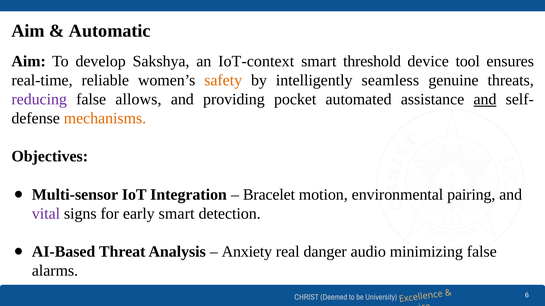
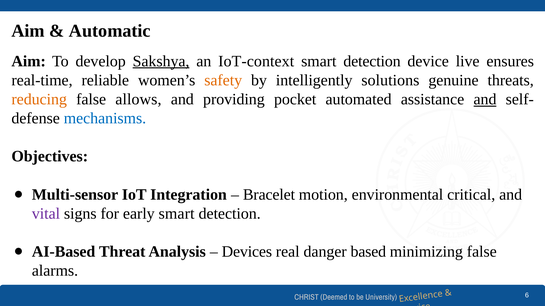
Sakshya underline: none -> present (161, 61)
threshold: threshold -> detection (372, 61)
tool: tool -> live (468, 61)
seamless: seamless -> solutions (390, 80)
reducing colour: purple -> orange (39, 99)
mechanisms colour: orange -> blue (105, 119)
pairing: pairing -> critical (471, 195)
Anxiety: Anxiety -> Devices (247, 252)
audio: audio -> based (368, 252)
